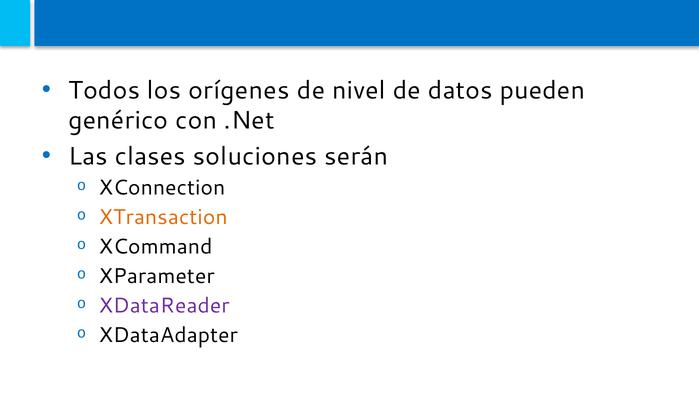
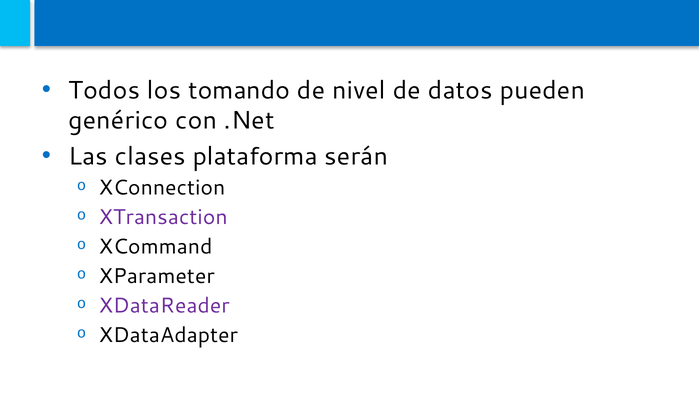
orígenes: orígenes -> tomando (239, 90)
soluciones: soluciones -> plataforma (255, 156)
XTransaction colour: orange -> purple (163, 217)
